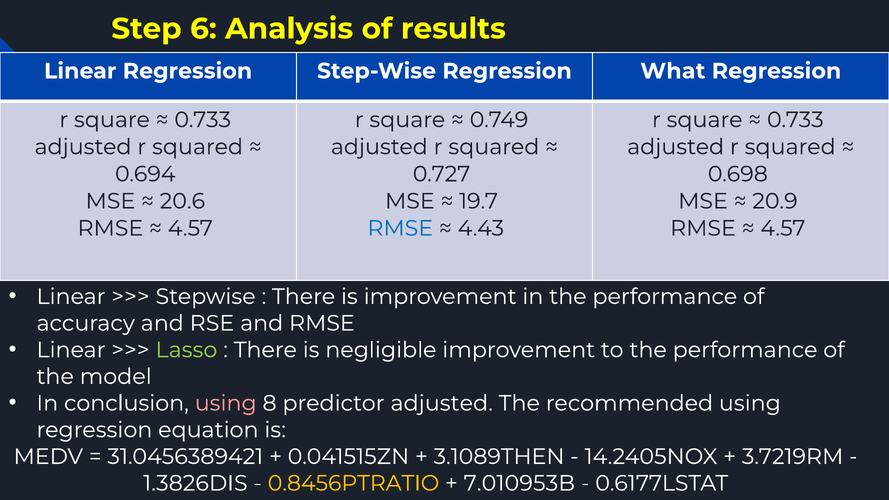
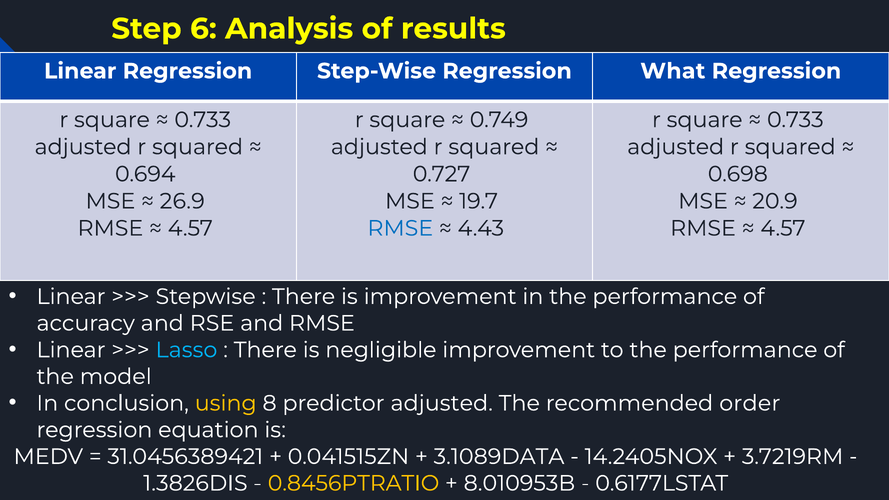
20.6: 20.6 -> 26.9 (182, 201)
Lasso colour: light green -> light blue (186, 350)
using colour: pink -> yellow (226, 403)
recommended using: using -> order (750, 403)
3.1089THEN: 3.1089THEN -> 3.1089DATA (499, 457)
7.010953B: 7.010953B -> 8.010953B (519, 483)
